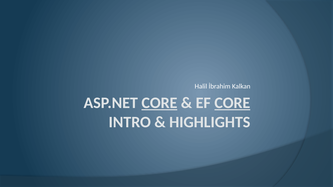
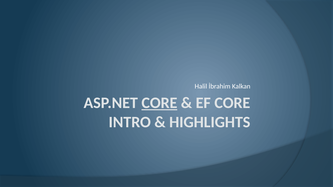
CORE underline: present -> none (232, 103)
